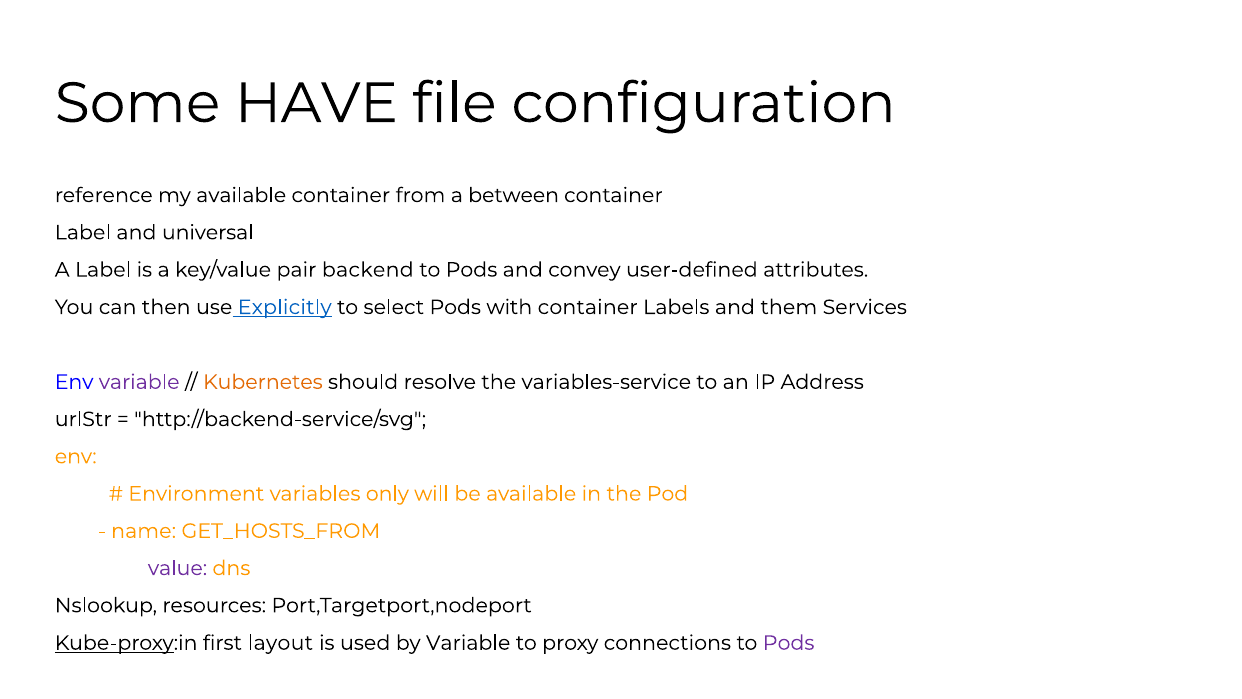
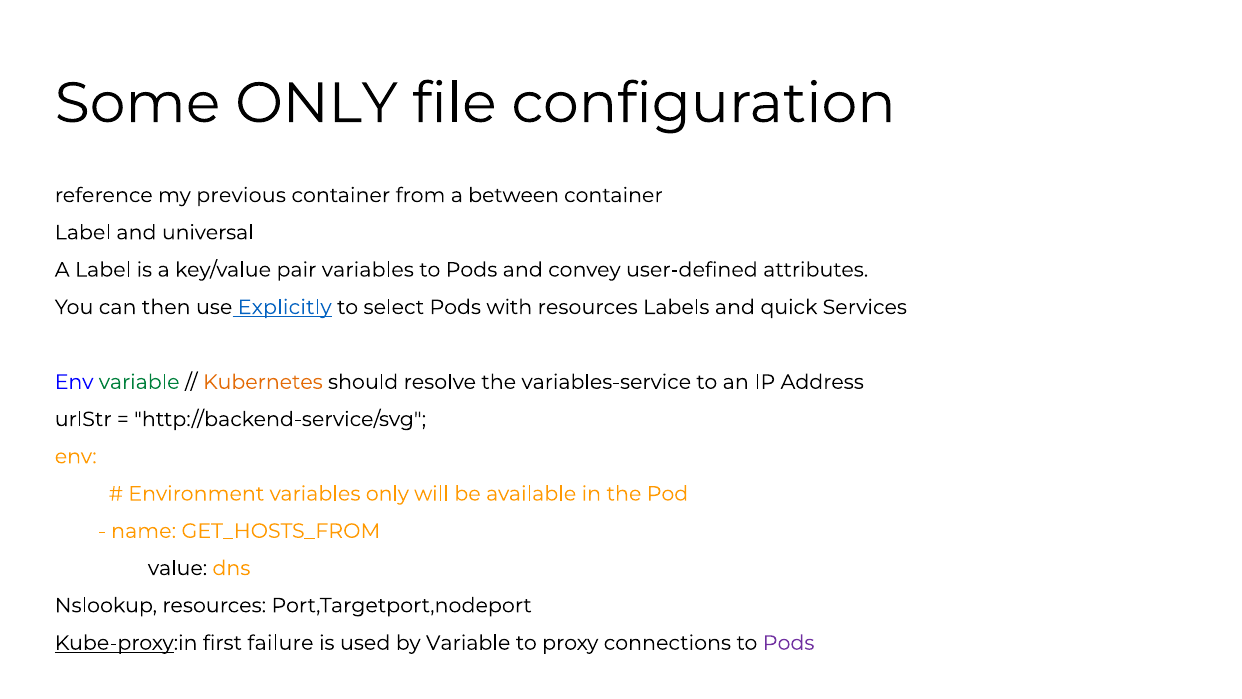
Some HAVE: HAVE -> ONLY (316, 103)
my available: available -> previous (241, 195)
pair backend: backend -> variables (368, 270)
with container: container -> resources (588, 307)
them: them -> quick (789, 307)
variable colour: purple -> green (139, 382)
value colour: purple -> black (178, 568)
layout: layout -> failure (280, 643)
